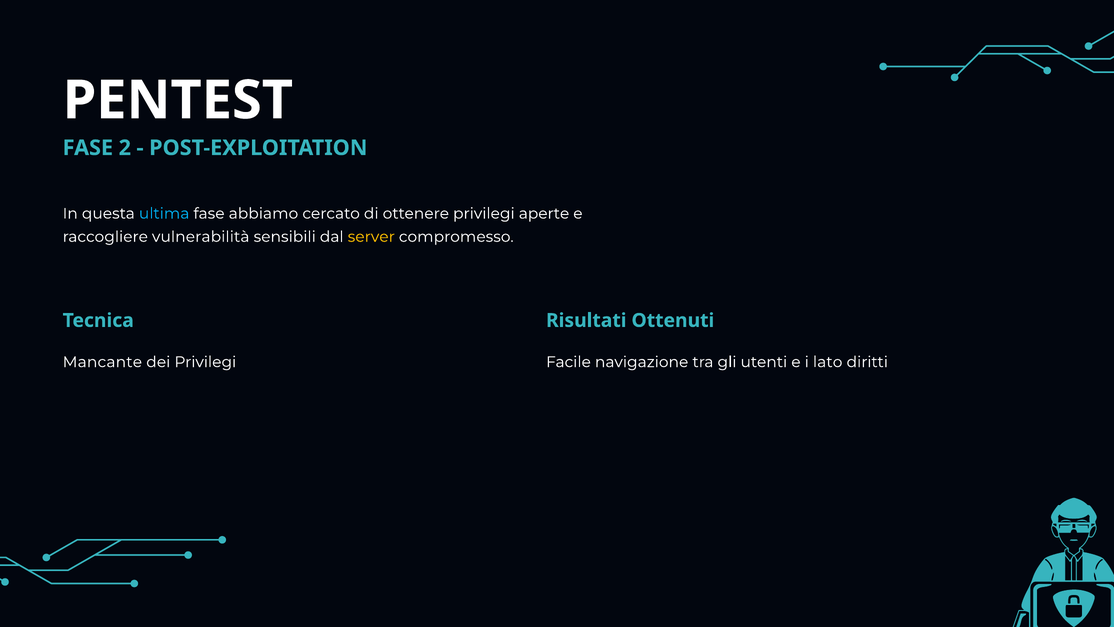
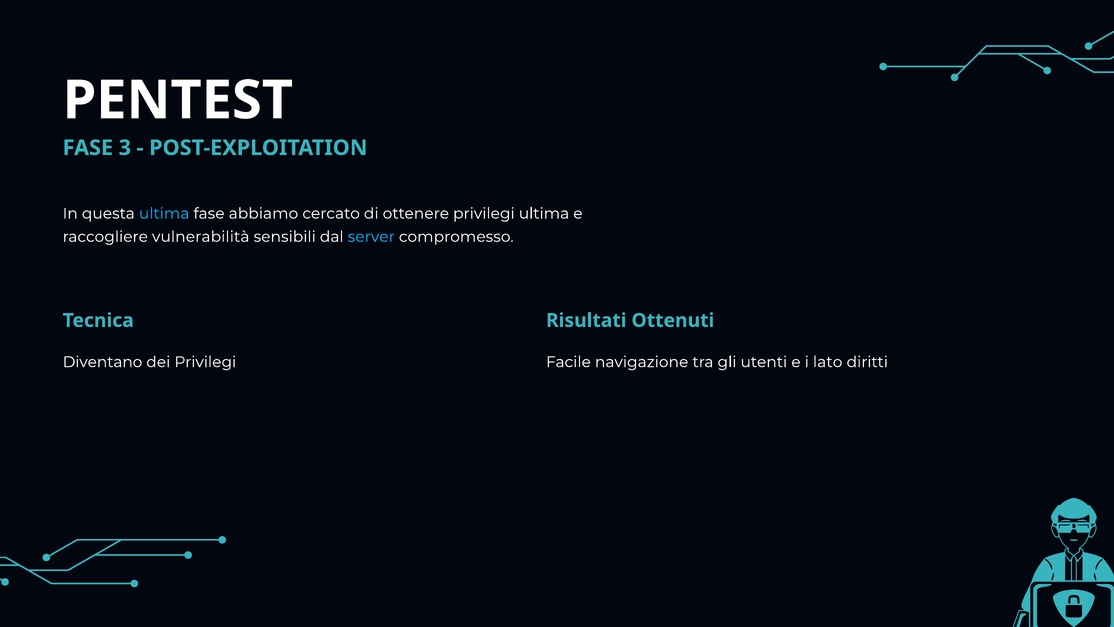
2: 2 -> 3 (125, 148)
privilegi aperte: aperte -> ultima (544, 213)
server colour: yellow -> light blue (371, 237)
Mancante: Mancante -> Diventano (103, 362)
